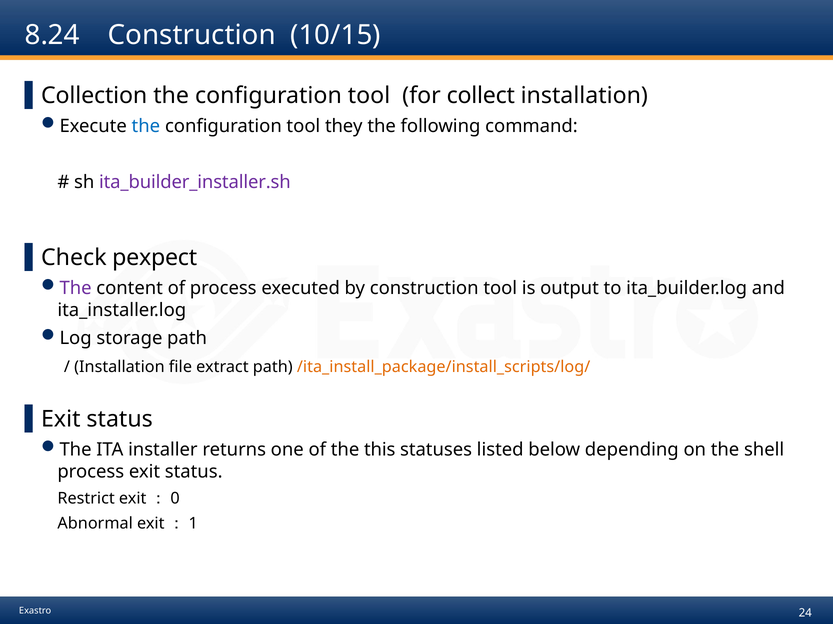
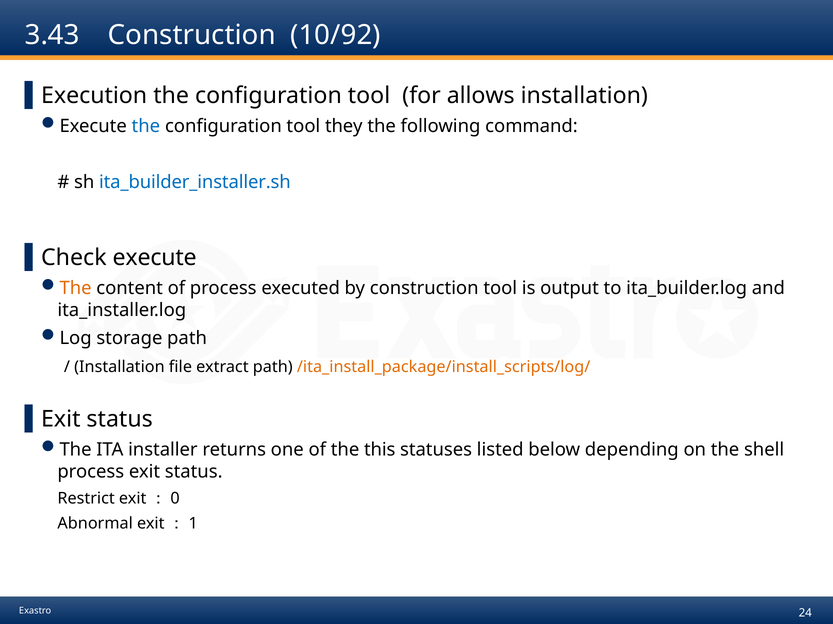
8.24: 8.24 -> 3.43 (52, 35)
10/15: 10/15 -> 10/92 (335, 35)
Collection: Collection -> Execution (94, 96)
collect: collect -> allows (481, 96)
ita_builder_installer.sh colour: purple -> blue (195, 182)
Check pexpect: pexpect -> execute (155, 258)
The colour: purple -> orange (76, 288)
